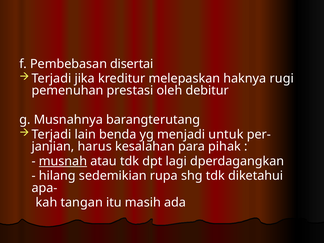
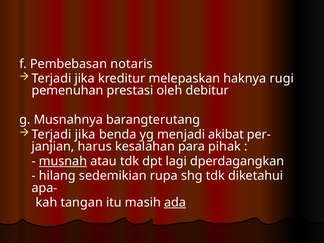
disertai: disertai -> notaris (132, 64)
lain: lain -> jika (85, 134)
untuk: untuk -> akibat (226, 134)
ada underline: none -> present (175, 203)
